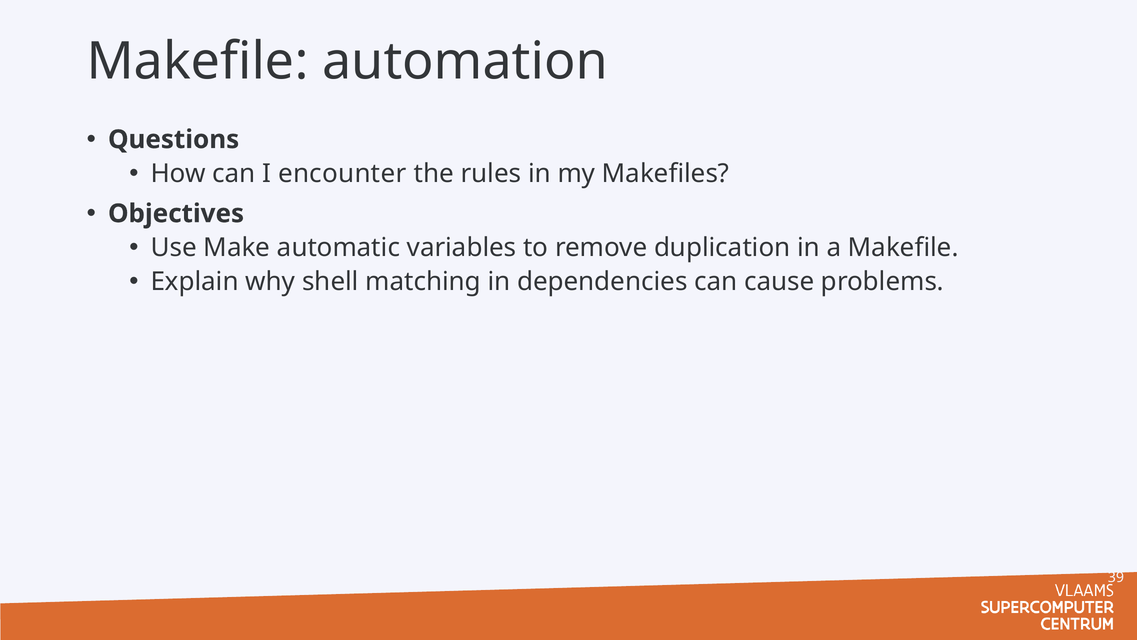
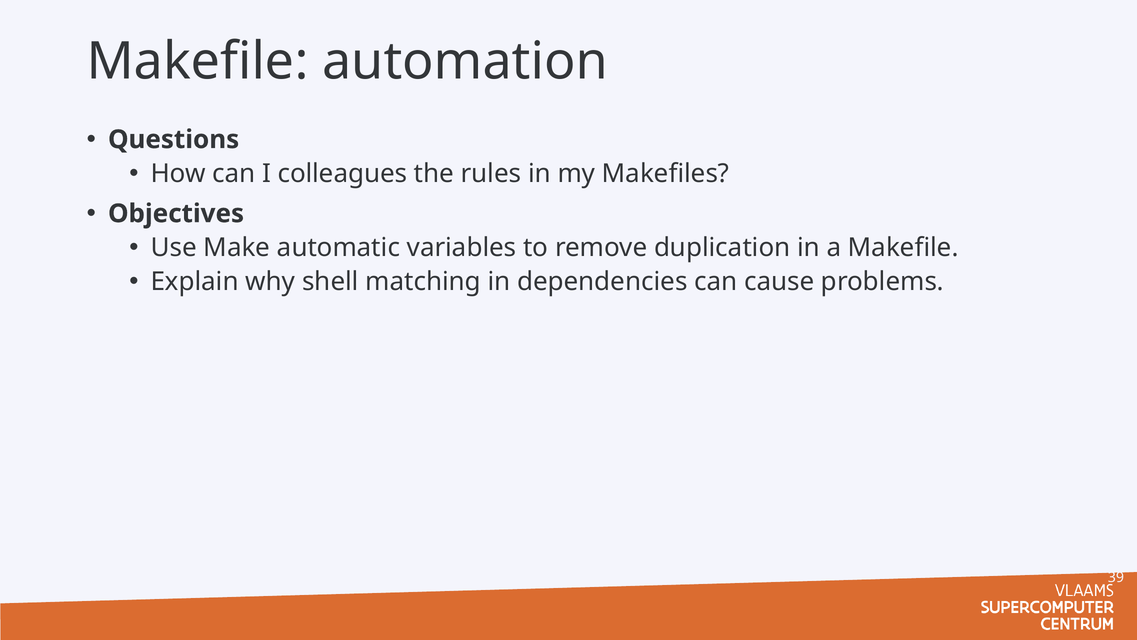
encounter: encounter -> colleagues (342, 173)
